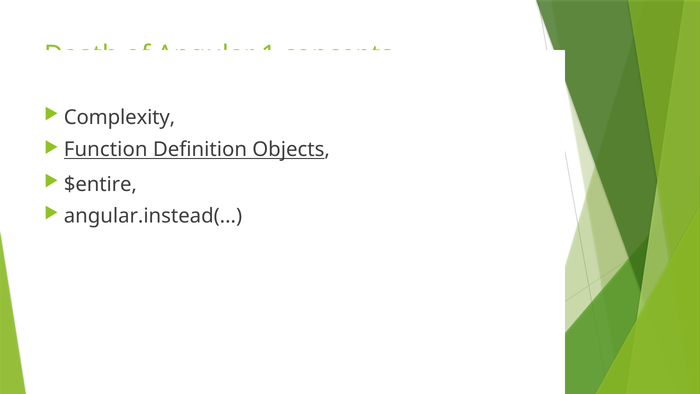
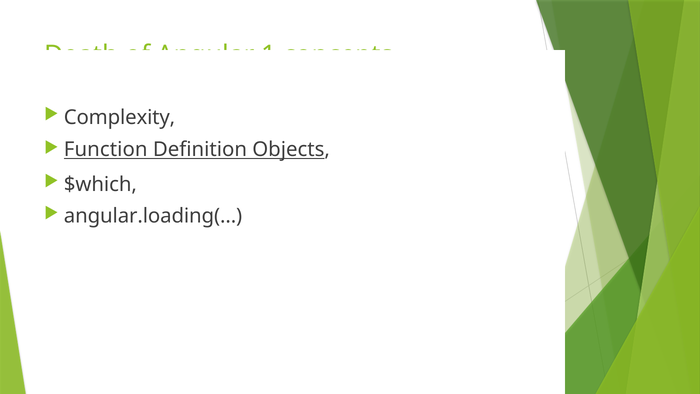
$entire: $entire -> $which (100, 184)
angular.instead(: angular.instead( -> angular.loading( (153, 216)
